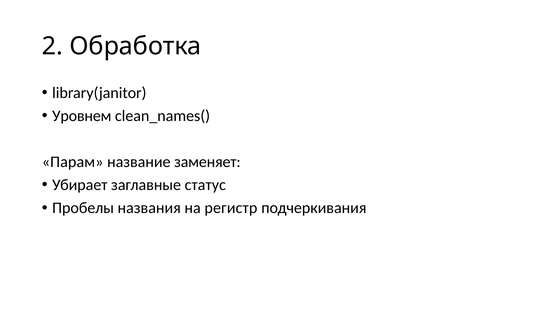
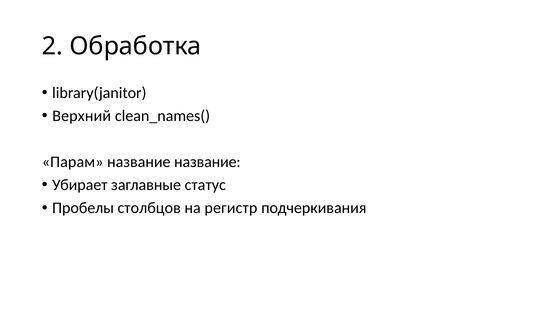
Уровнем: Уровнем -> Верхний (82, 116)
название заменяет: заменяет -> название (207, 162)
названия: названия -> столбцов (149, 208)
